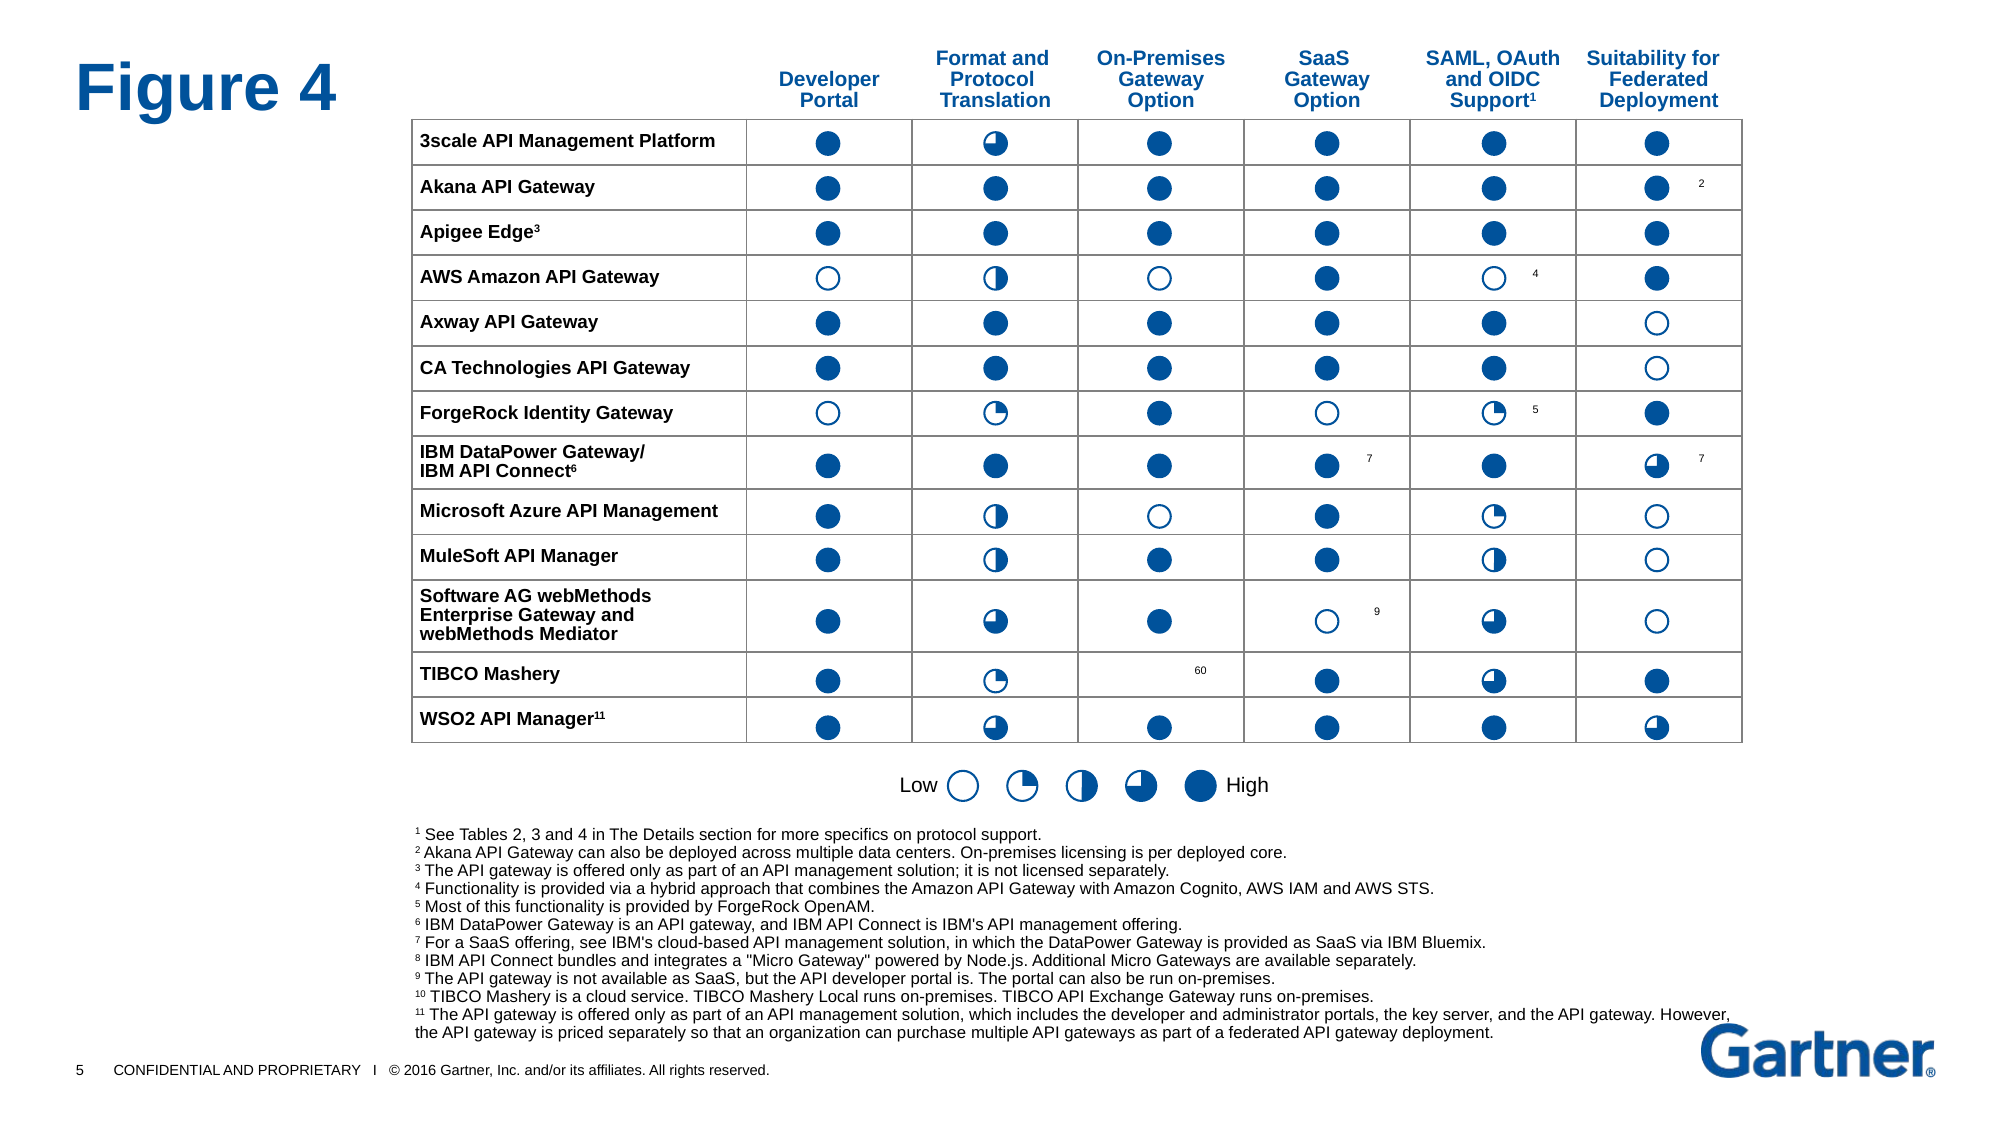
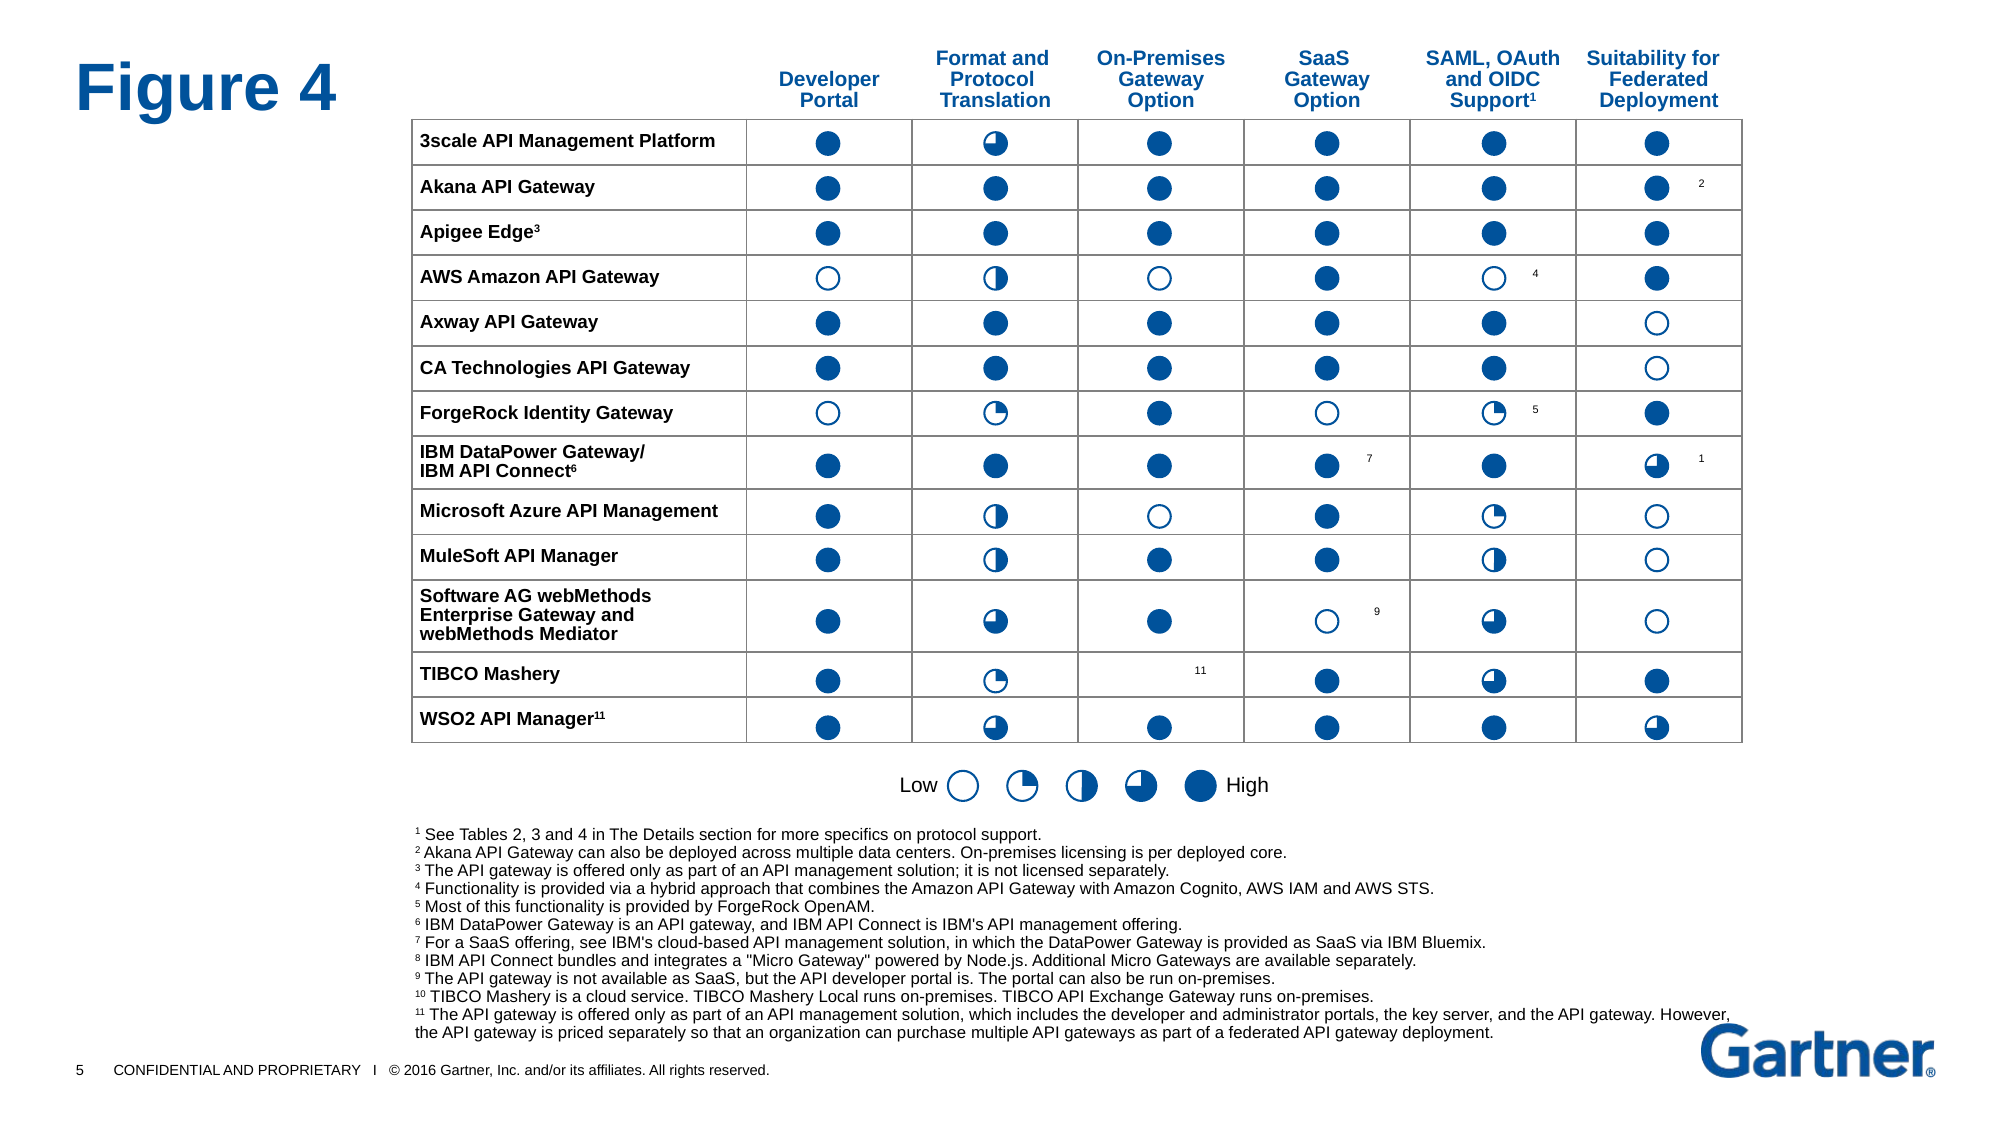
7 7: 7 -> 1 (1702, 459)
Mashery 60: 60 -> 11 (1201, 671)
